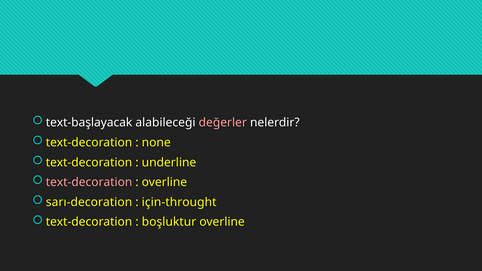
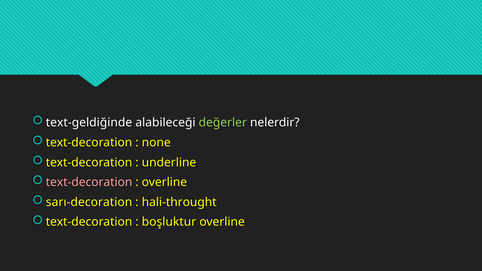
text-başlayacak: text-başlayacak -> text-geldiğinde (89, 123)
değerler colour: pink -> light green (223, 123)
için-throught: için-throught -> hali-throught (179, 202)
